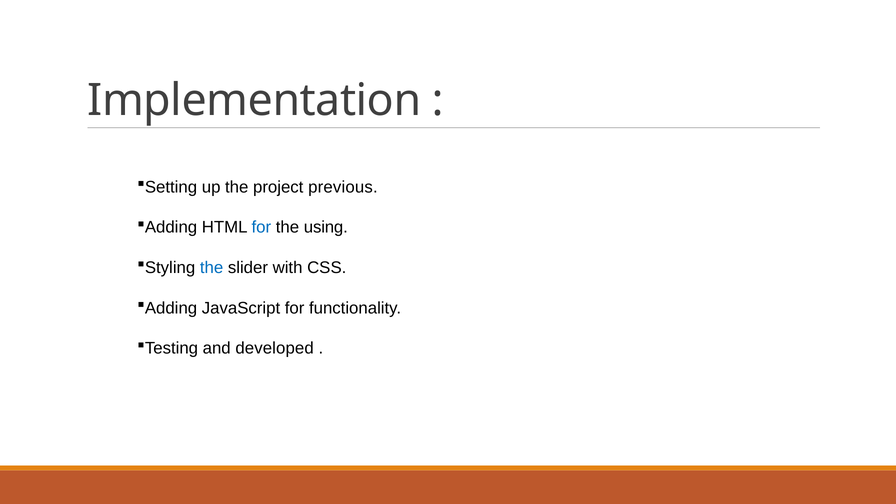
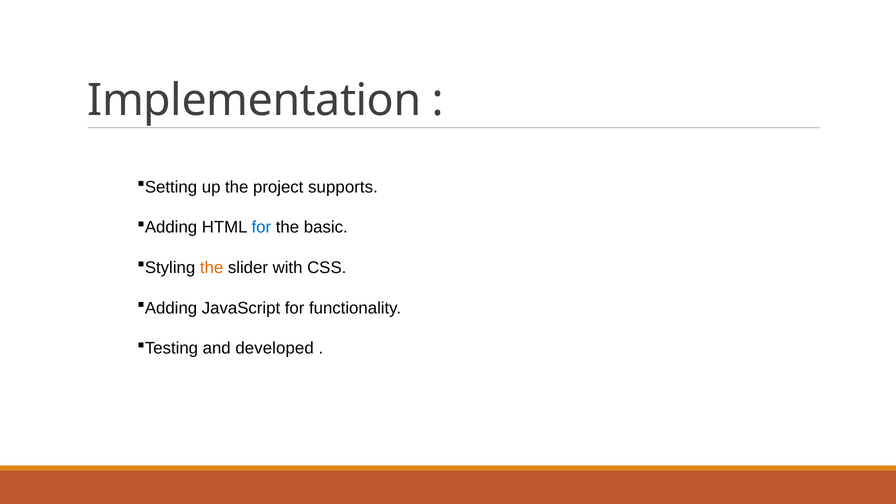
previous: previous -> supports (343, 187)
using: using -> basic (326, 227)
the colour: blue -> orange (212, 268)
